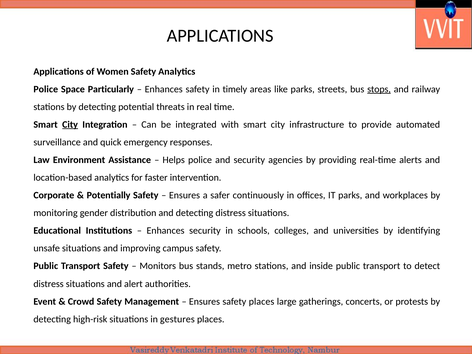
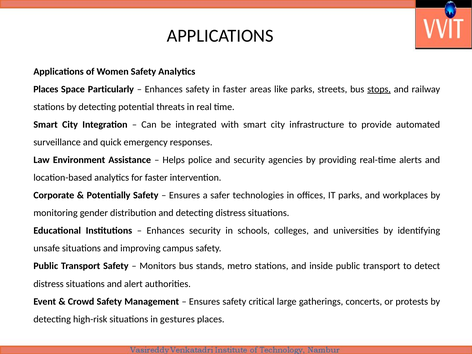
Police: Police -> Places (46, 89)
in timely: timely -> faster (235, 89)
City underline: present -> none (70, 125)
continuously: continuously -> technologies (258, 195)
safety places: places -> critical (262, 301)
